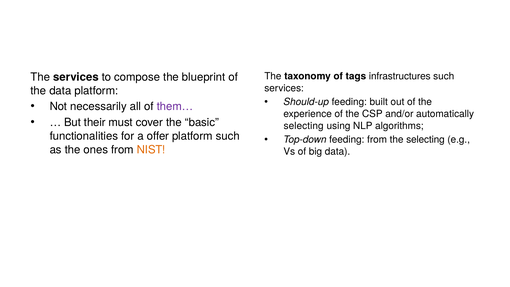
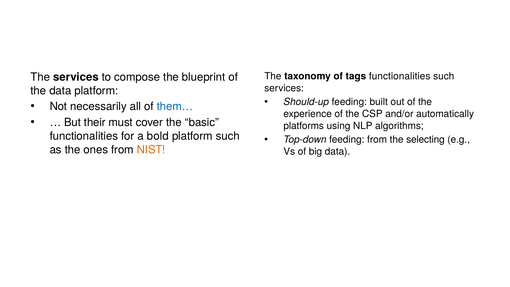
tags infrastructures: infrastructures -> functionalities (400, 76)
them… colour: purple -> blue (175, 107)
selecting: selecting -> platforms (304, 126)
offer: offer -> bold (158, 136)
